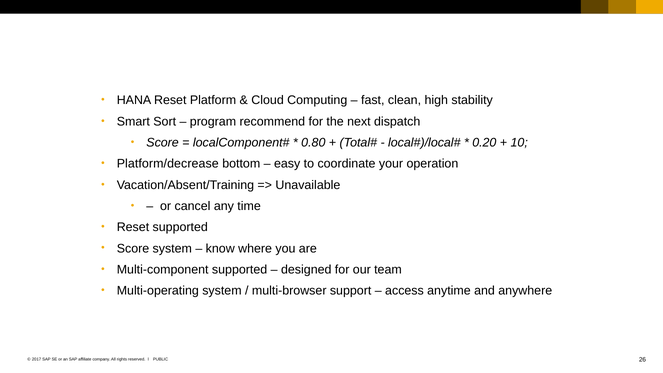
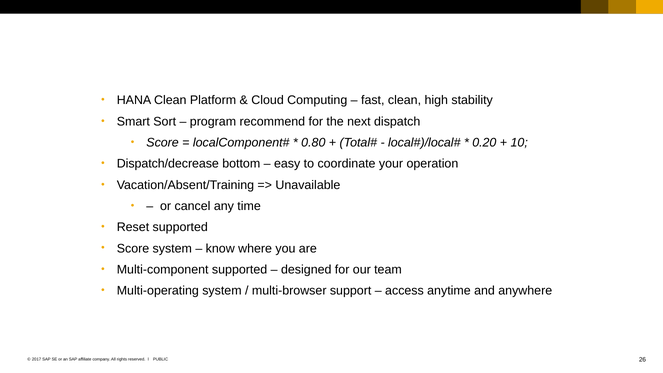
HANA Reset: Reset -> Clean (170, 100)
Platform/decrease: Platform/decrease -> Dispatch/decrease (168, 164)
